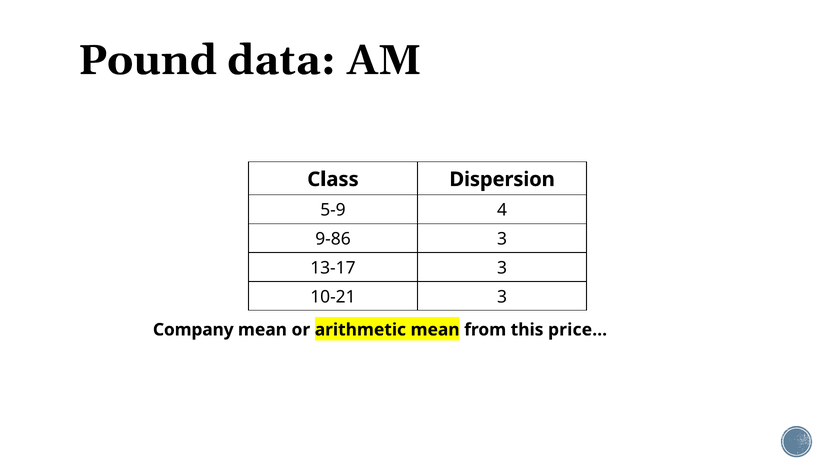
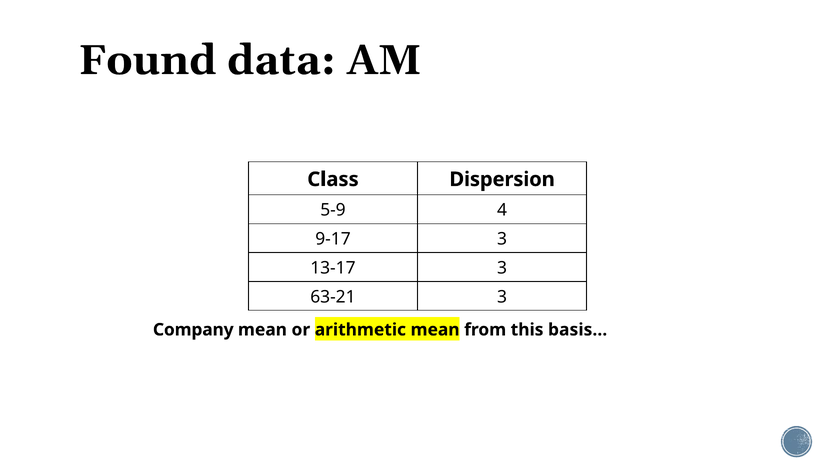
Pound: Pound -> Found (147, 60)
9-86: 9-86 -> 9-17 (333, 239)
10-21: 10-21 -> 63-21 (333, 297)
price…: price… -> basis… (578, 330)
